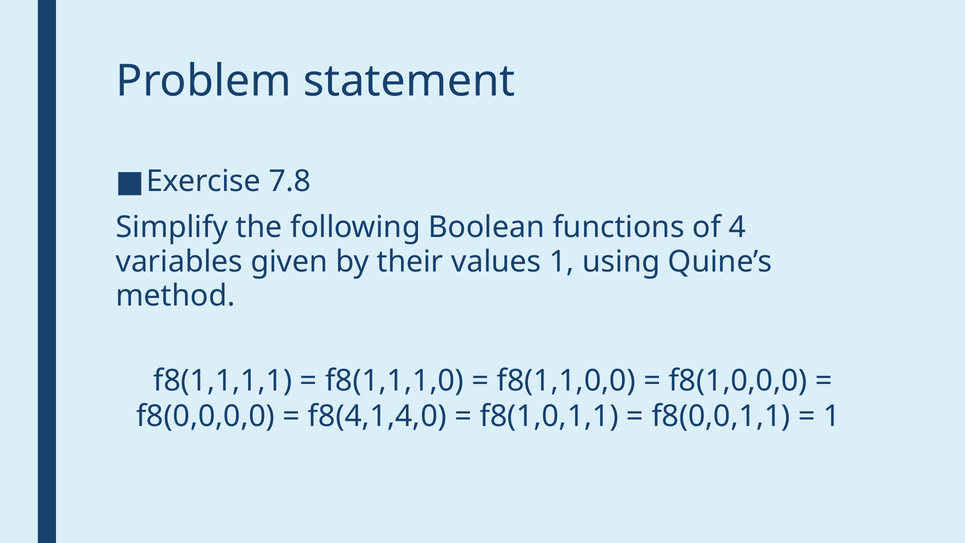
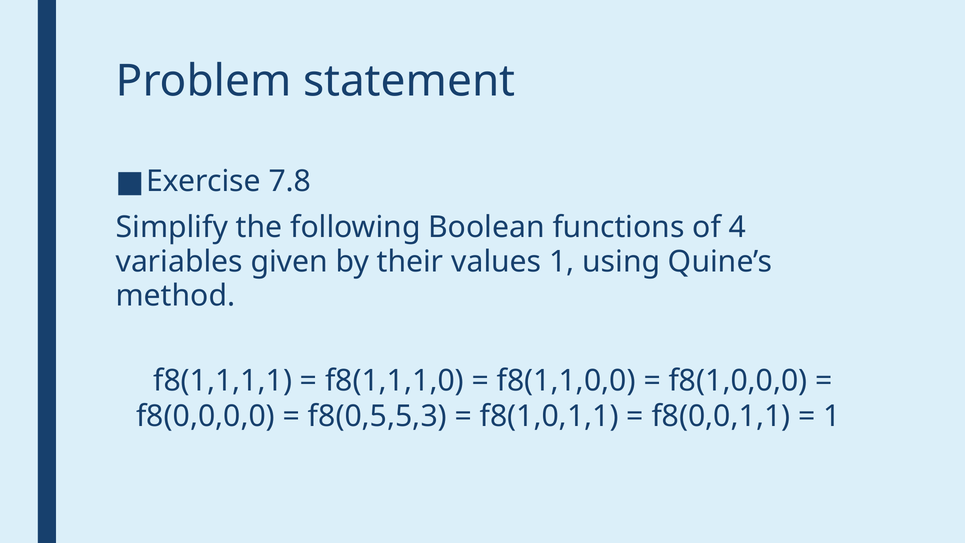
f8(4,1,4,0: f8(4,1,4,0 -> f8(0,5,5,3 (377, 416)
